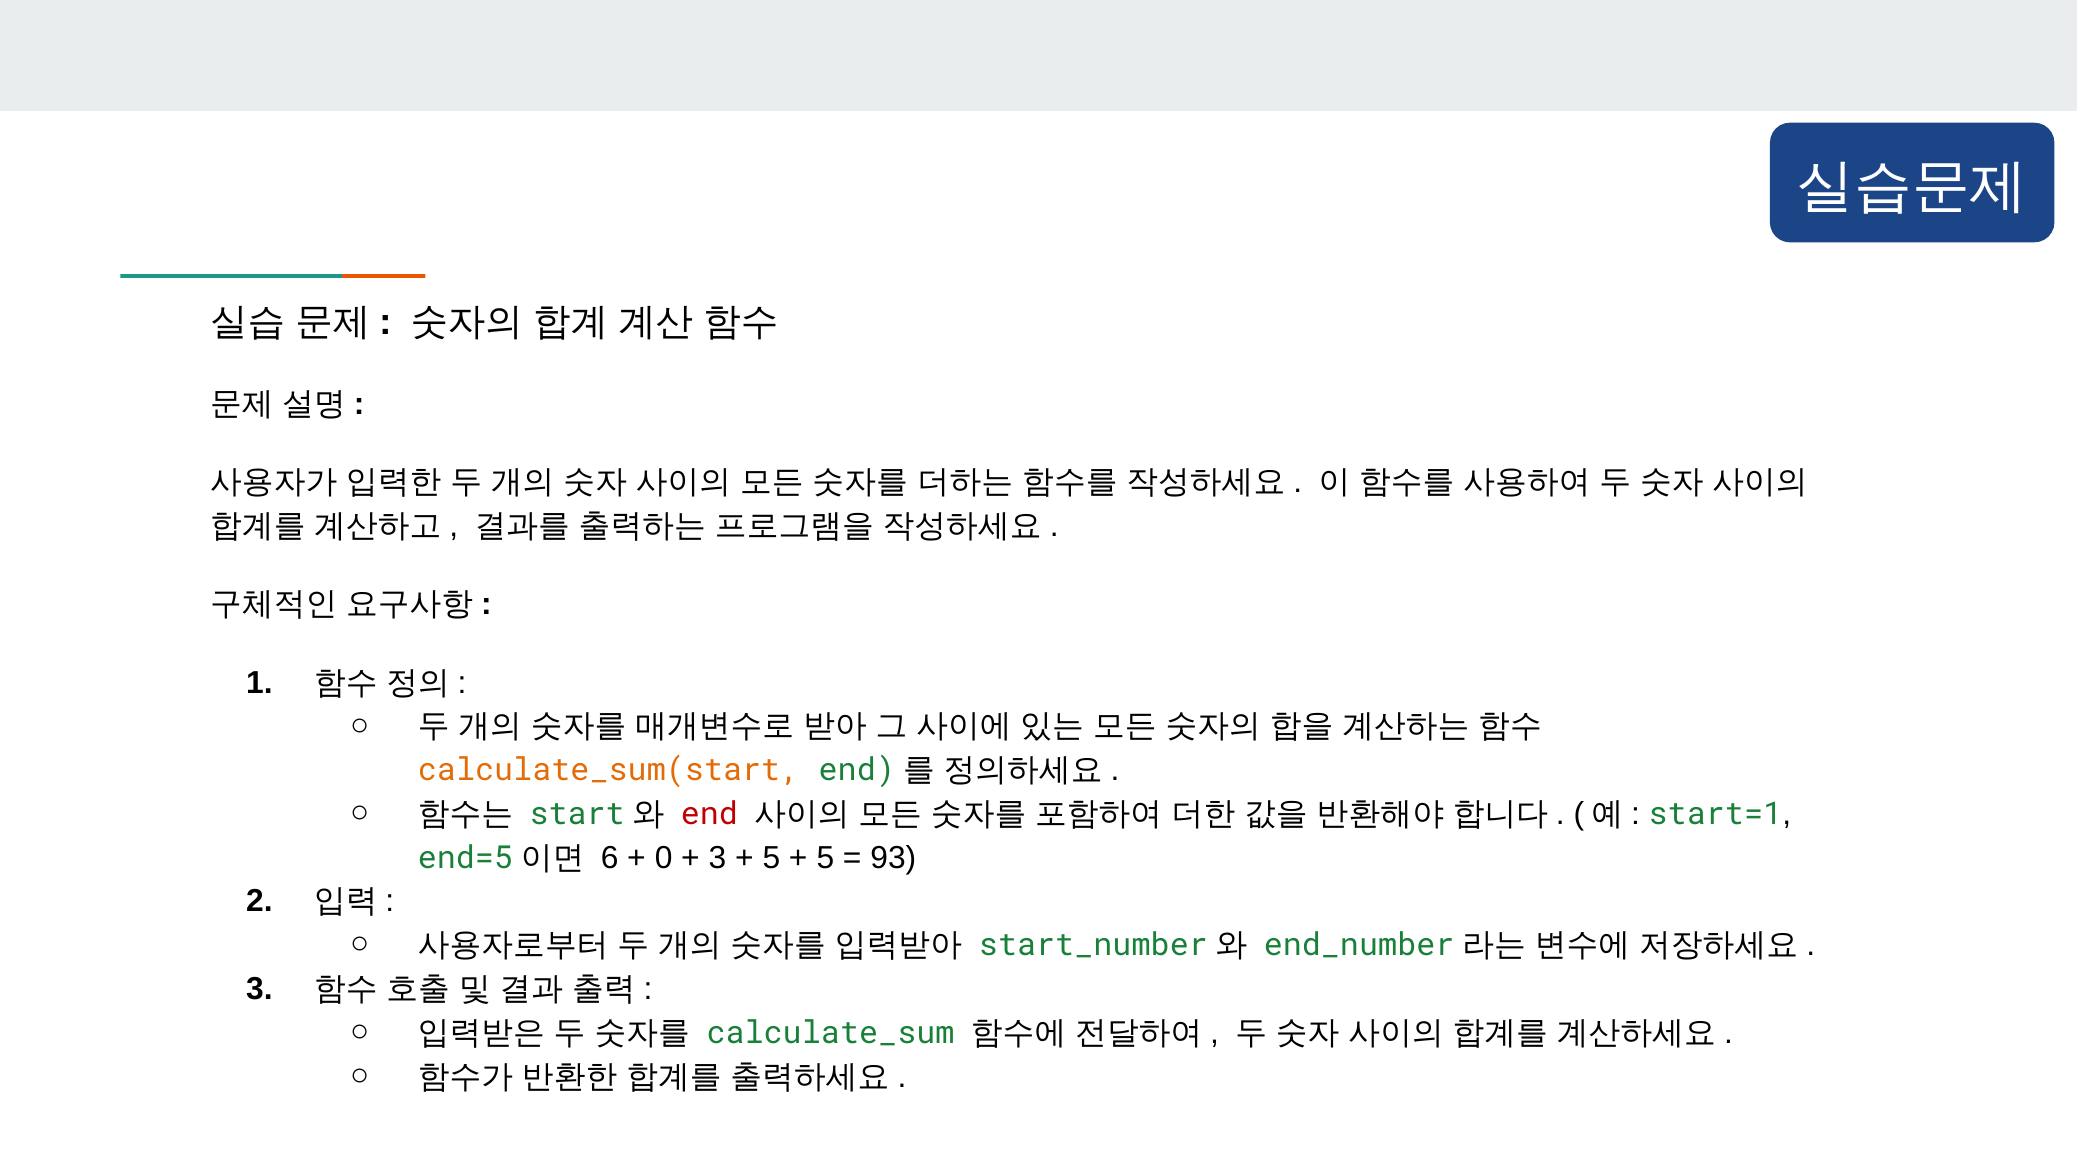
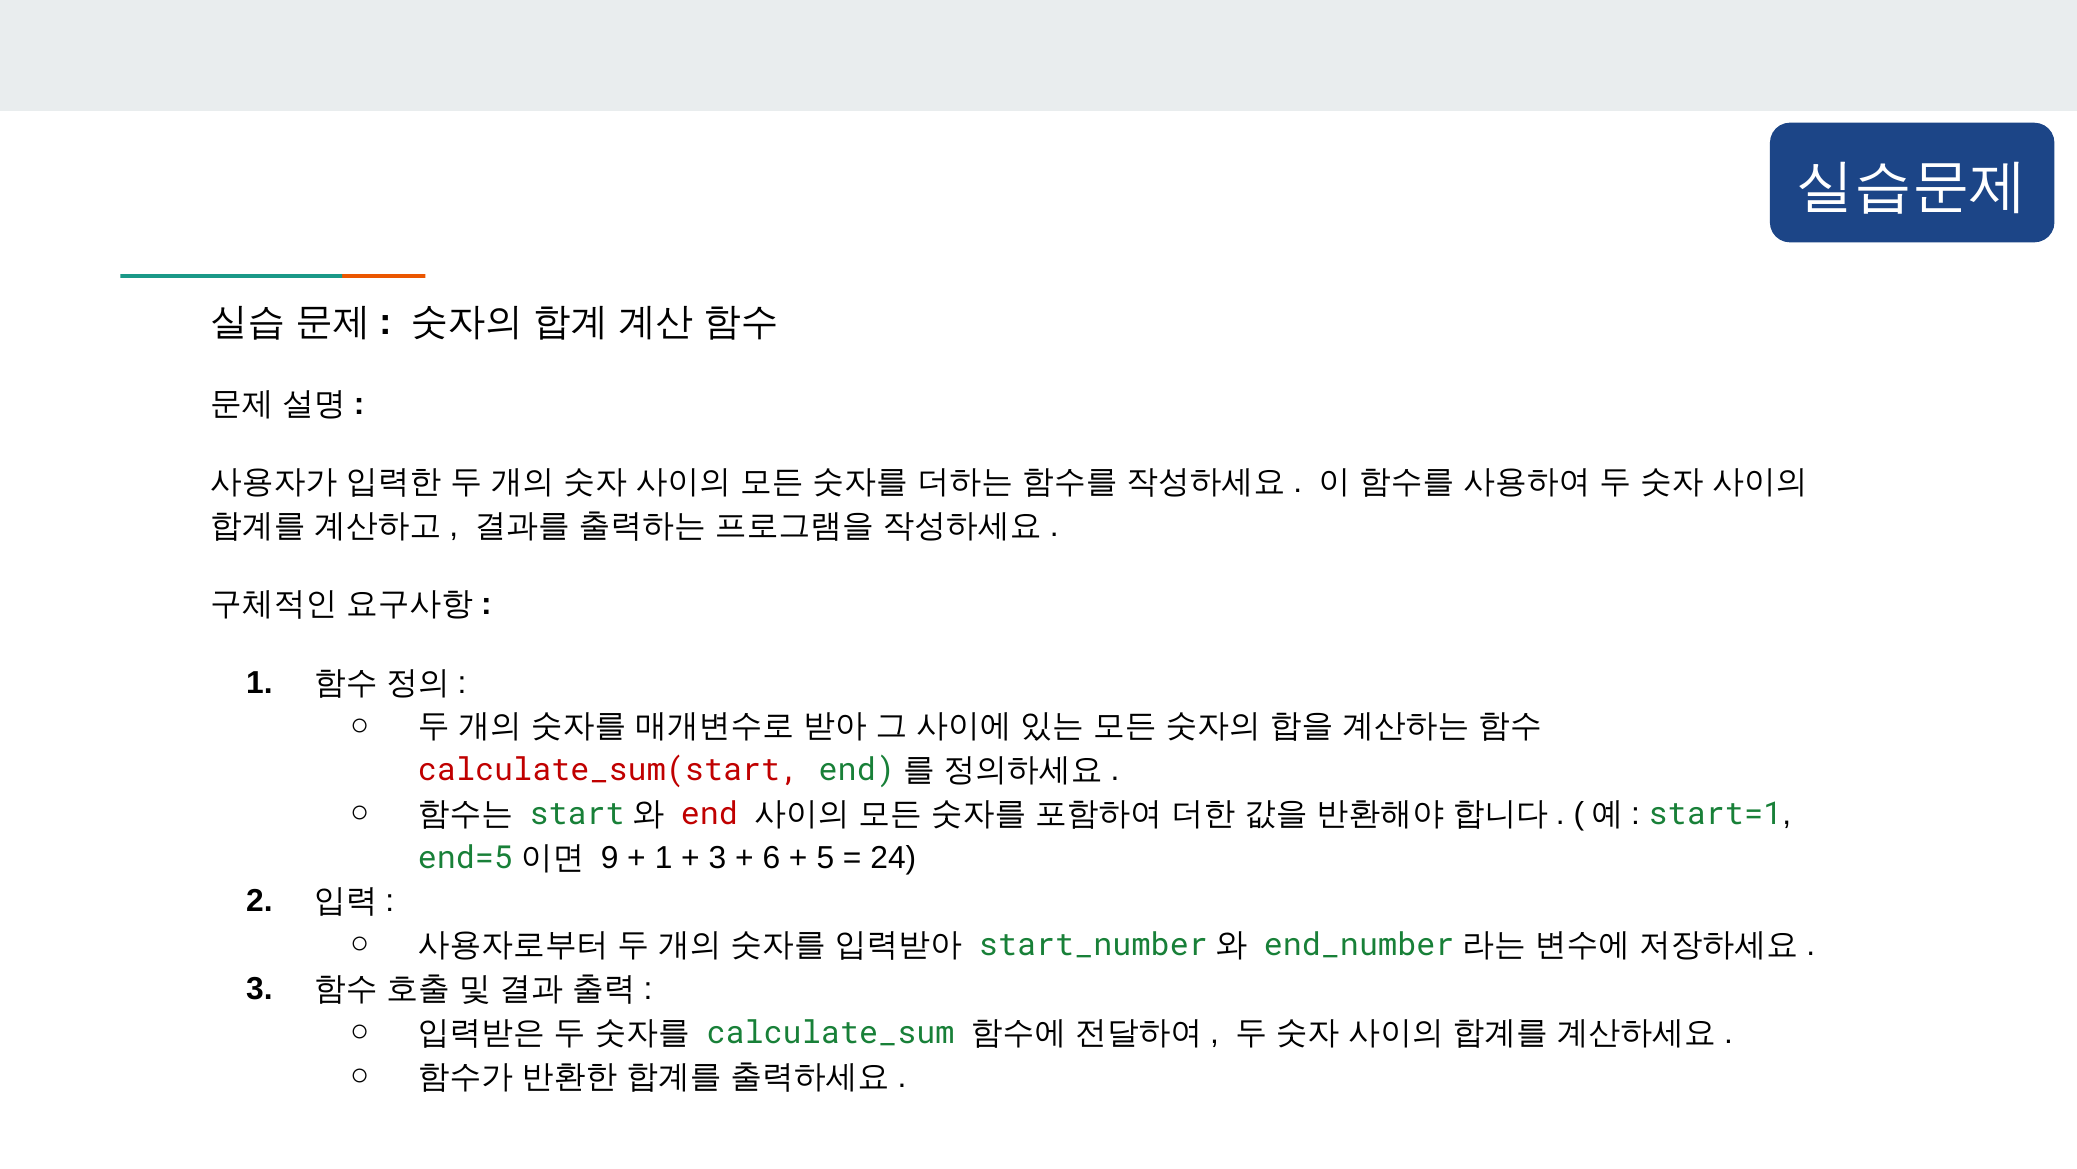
calculate_sum(start colour: orange -> red (609, 770)
6: 6 -> 9 (610, 857)
0: 0 -> 1 (664, 857)
5: 5 -> 6 (771, 857)
93: 93 -> 24 (893, 857)
